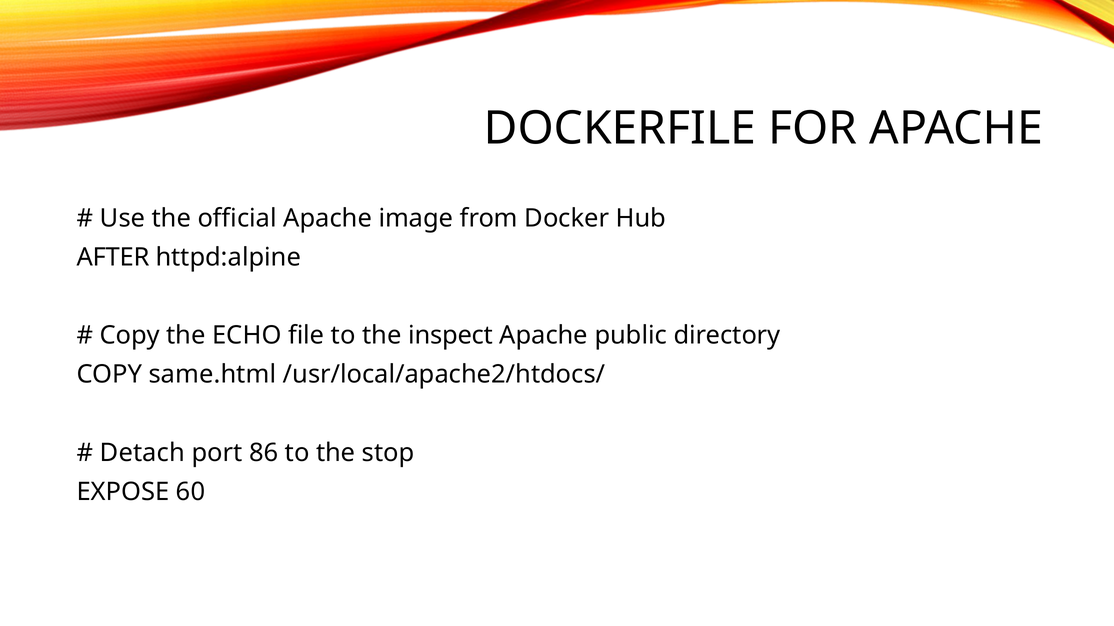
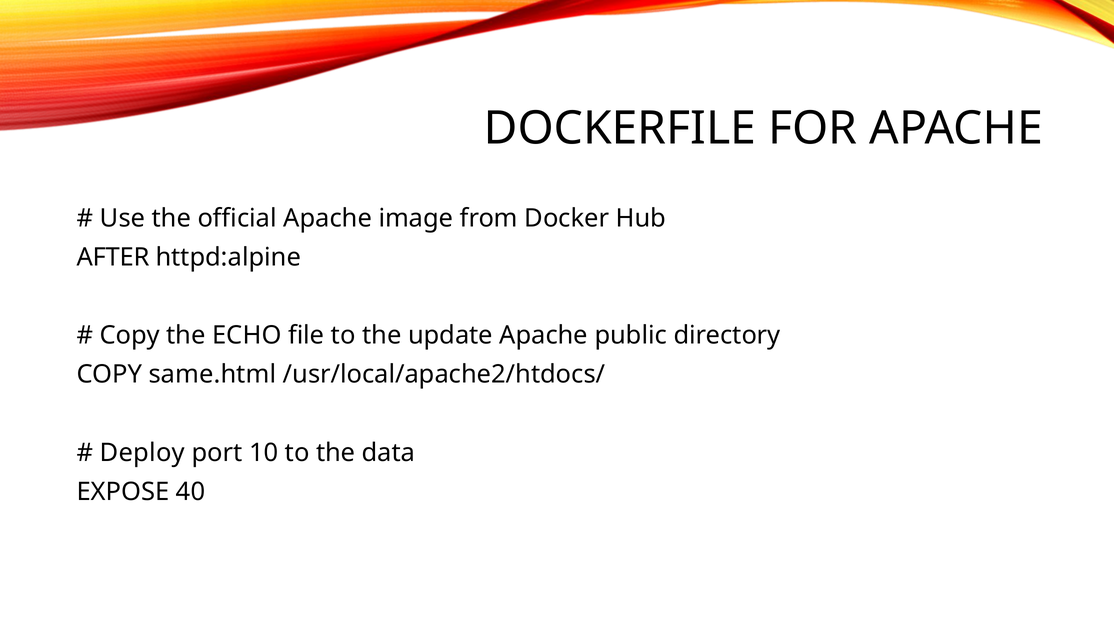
inspect: inspect -> update (450, 336)
Detach: Detach -> Deploy (142, 453)
86: 86 -> 10 (264, 453)
stop: stop -> data (388, 453)
60: 60 -> 40 (191, 492)
